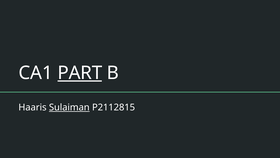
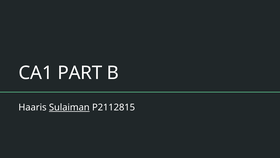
PART underline: present -> none (80, 73)
